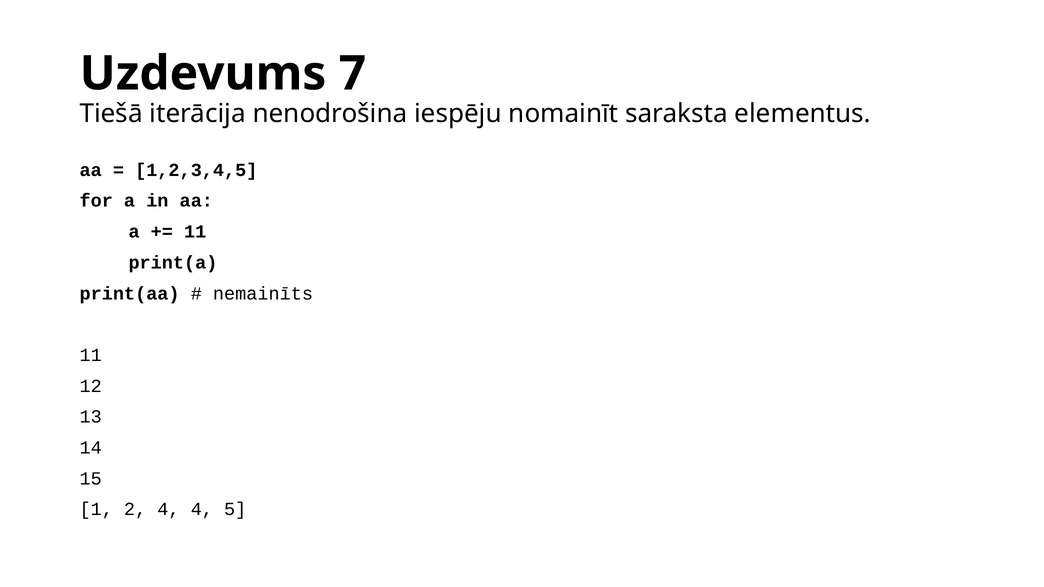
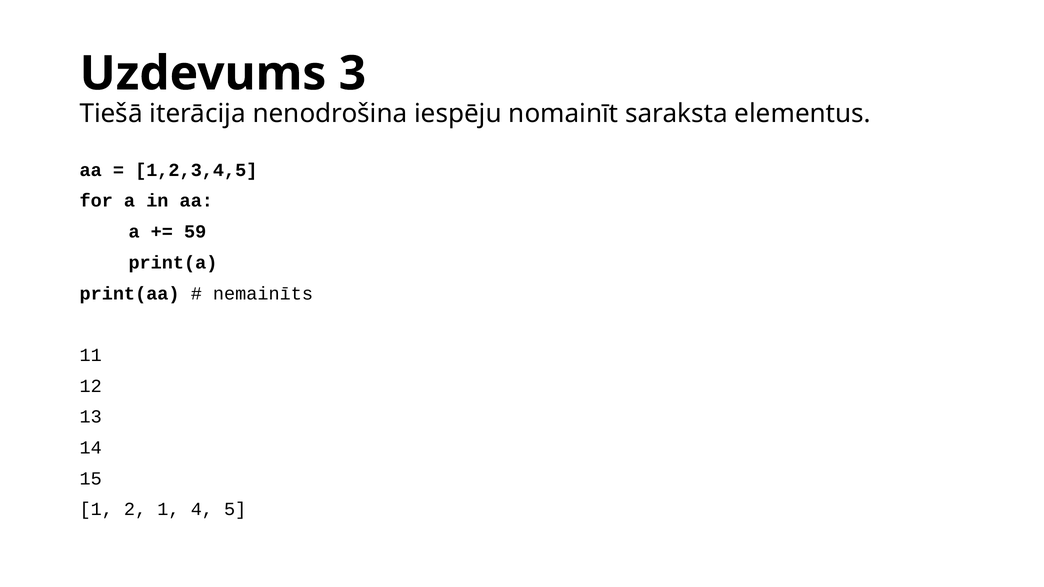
7: 7 -> 3 (352, 74)
11: 11 -> 59 (195, 232)
2 4: 4 -> 1 (168, 510)
